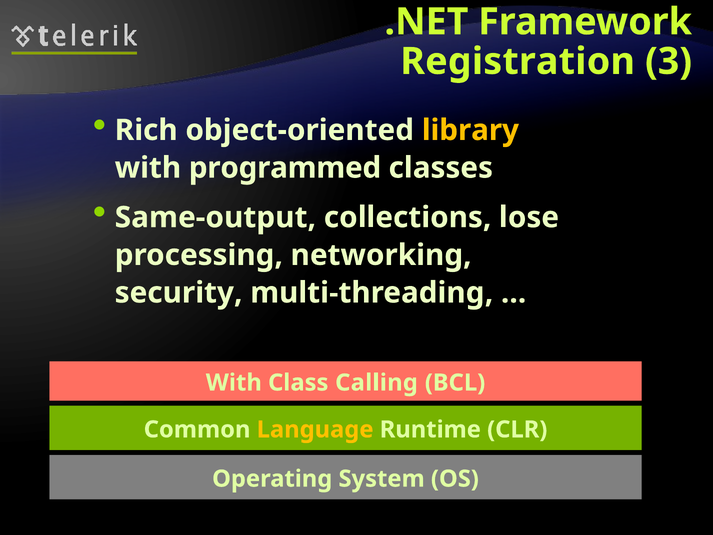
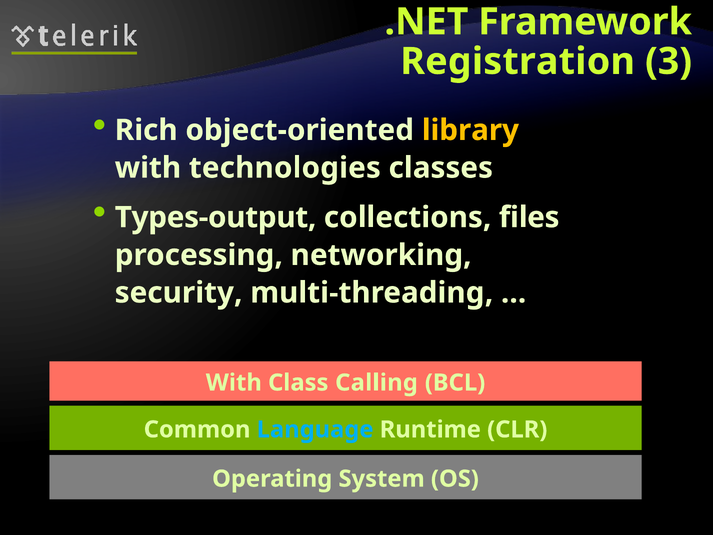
programmed: programmed -> technologies (285, 168)
Same-output: Same-output -> Types-output (216, 217)
lose: lose -> files (529, 217)
Language colour: yellow -> light blue (315, 429)
